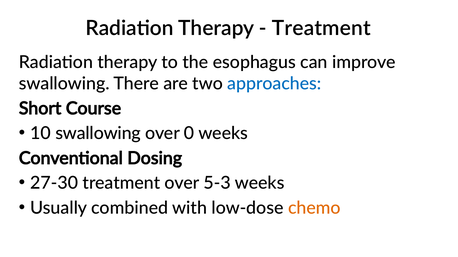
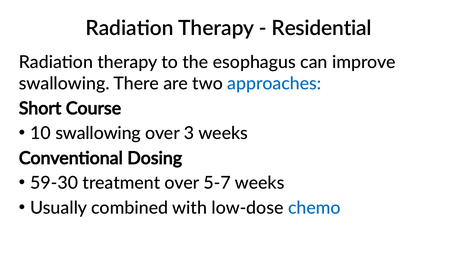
Treatment: Treatment -> Residential (322, 28)
0: 0 -> 3 (189, 134)
27-30: 27-30 -> 59-30 (54, 184)
5-3: 5-3 -> 5-7 (217, 184)
chemo colour: orange -> blue (314, 208)
